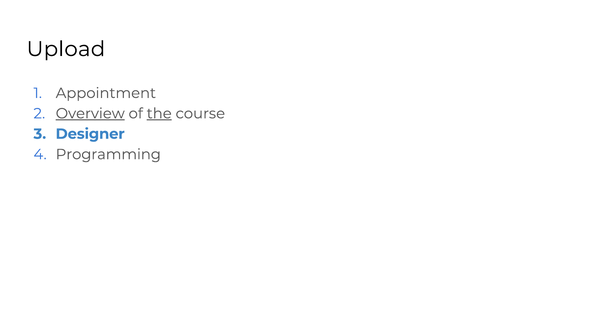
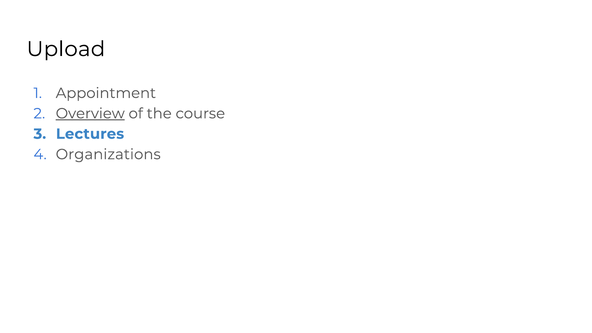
the underline: present -> none (159, 114)
Designer: Designer -> Lectures (90, 134)
Programming: Programming -> Organizations (108, 154)
